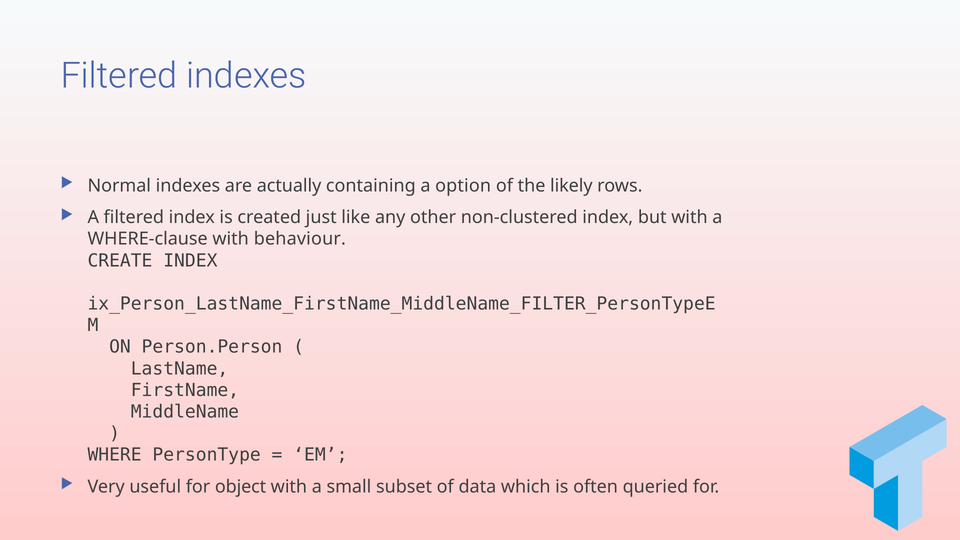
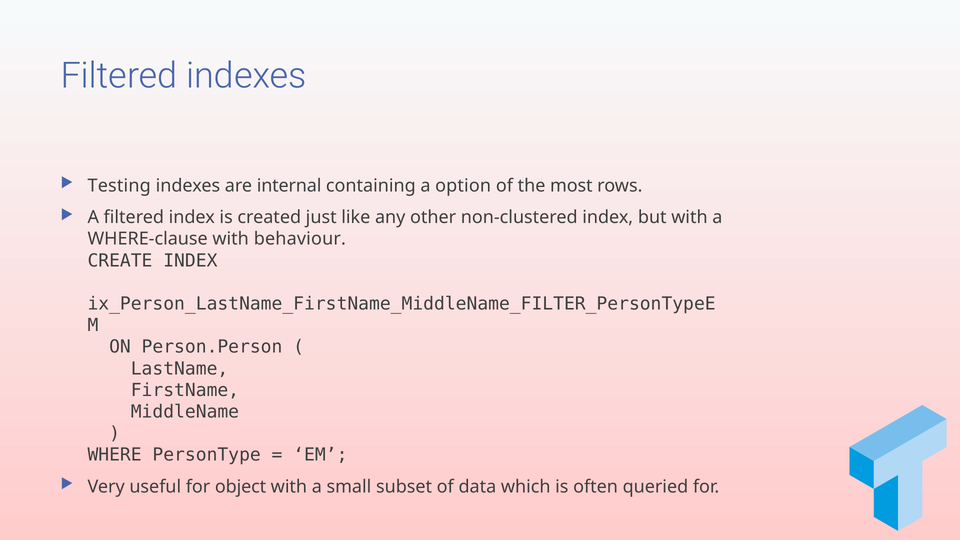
Normal: Normal -> Testing (119, 186)
actually: actually -> internal (289, 186)
likely: likely -> most (571, 186)
